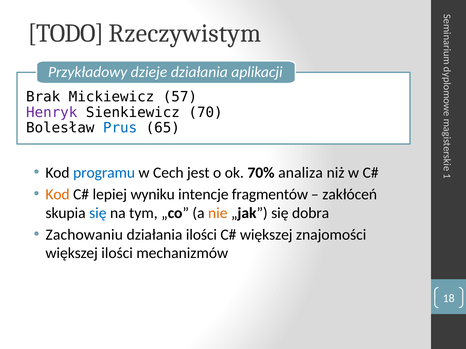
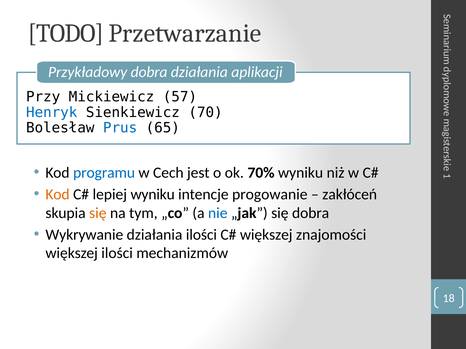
Rzeczywistym: Rzeczywistym -> Przetwarzanie (185, 33)
Przykładowy dzieje: dzieje -> dobra (149, 72)
Brak: Brak -> Przy (43, 97)
Henryk colour: purple -> blue (52, 113)
70% analiza: analiza -> wyniku (301, 173)
fragmentów: fragmentów -> progowanie (270, 195)
się colour: blue -> orange (98, 213)
nie colour: orange -> blue (218, 213)
Zachowaniu: Zachowaniu -> Wykrywanie (84, 235)
